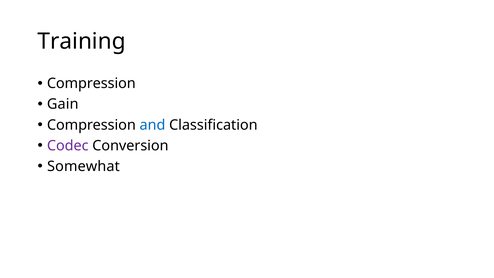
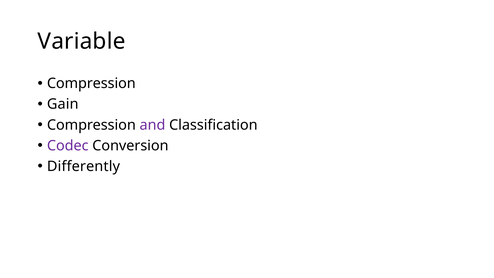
Training: Training -> Variable (82, 41)
and colour: blue -> purple (152, 125)
Somewhat: Somewhat -> Differently (83, 166)
